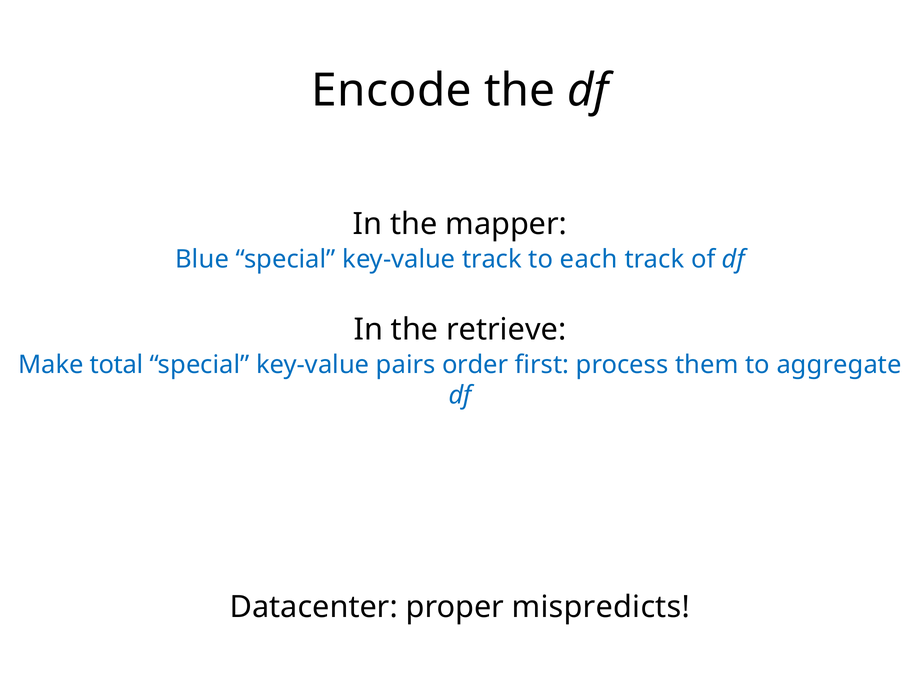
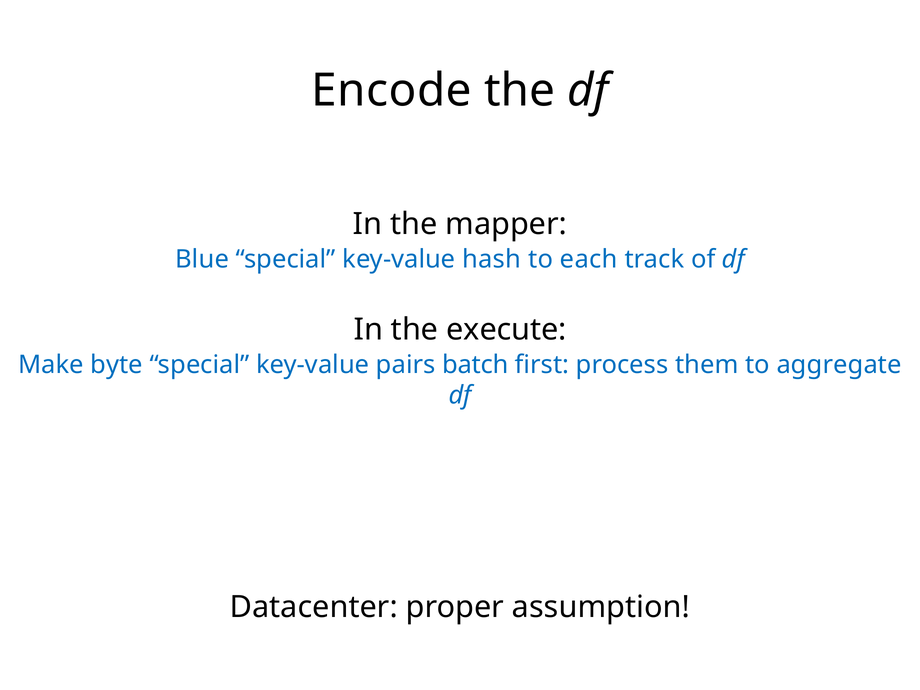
key-value track: track -> hash (492, 259)
retrieve: retrieve -> execute (506, 330)
total: total -> byte (117, 365)
order: order -> batch (475, 365)
mispredicts: mispredicts -> assumption (601, 607)
